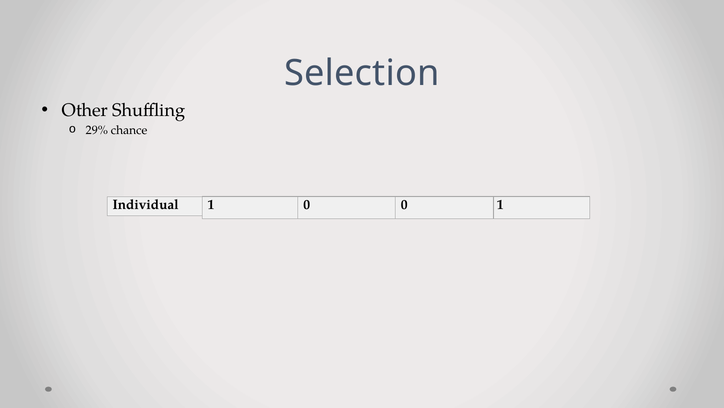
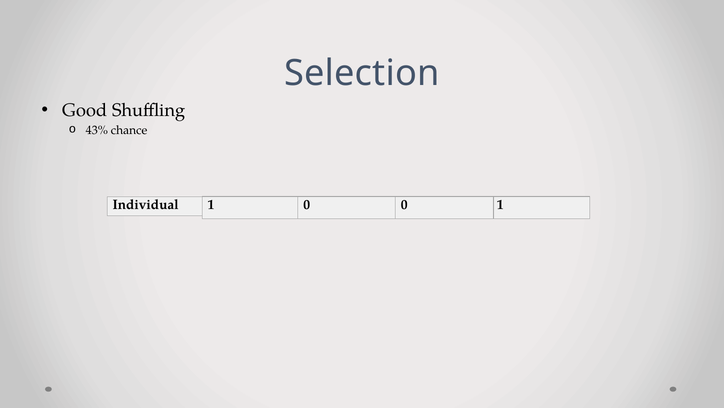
Other: Other -> Good (85, 110)
29%: 29% -> 43% (97, 130)
